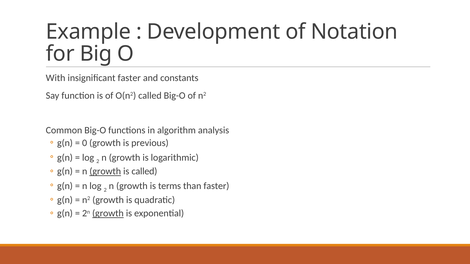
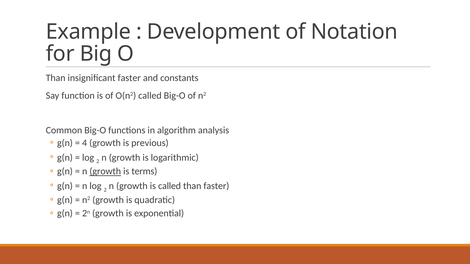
With: With -> Than (56, 78)
0: 0 -> 4 (85, 143)
is called: called -> terms (144, 172)
is terms: terms -> called (170, 186)
growth underline: present -> none (108, 214)
